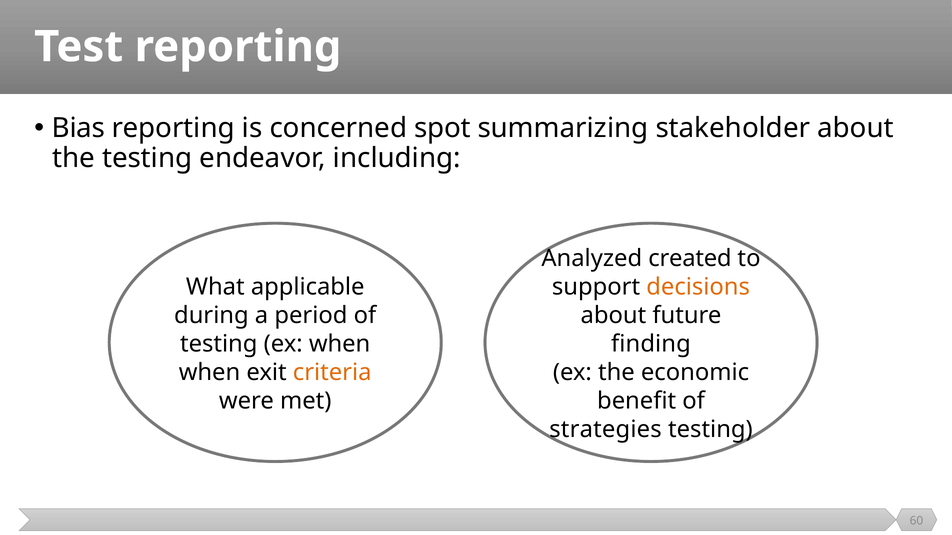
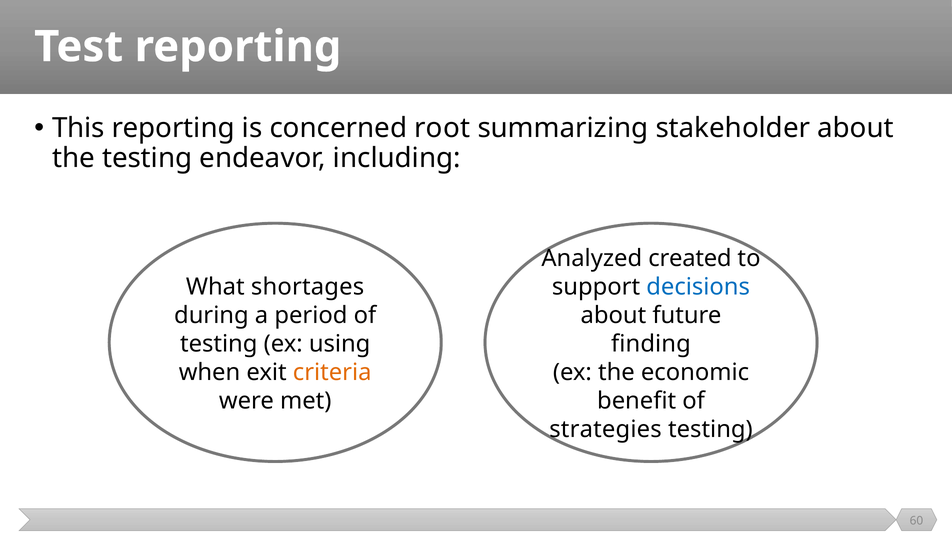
Bias: Bias -> This (78, 128)
spot: spot -> root (442, 128)
applicable: applicable -> shortages (308, 287)
decisions colour: orange -> blue (698, 287)
ex when: when -> using (340, 344)
